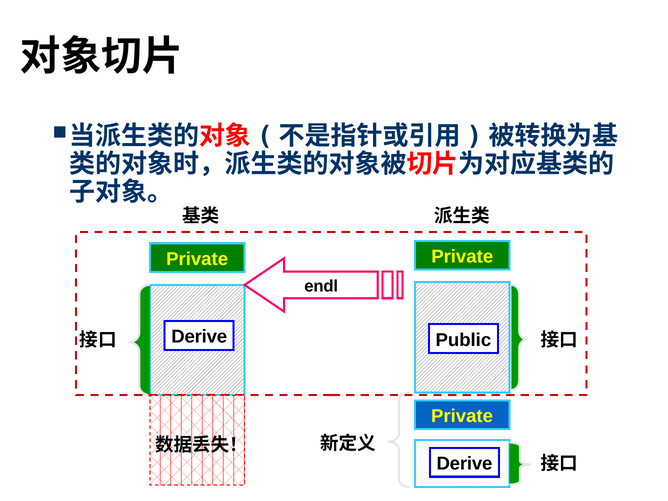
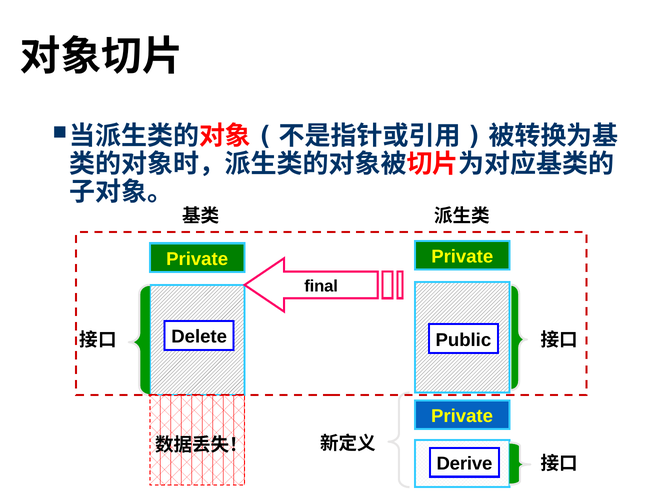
endl: endl -> final (321, 286)
Derive: Derive -> Delete (199, 337)
